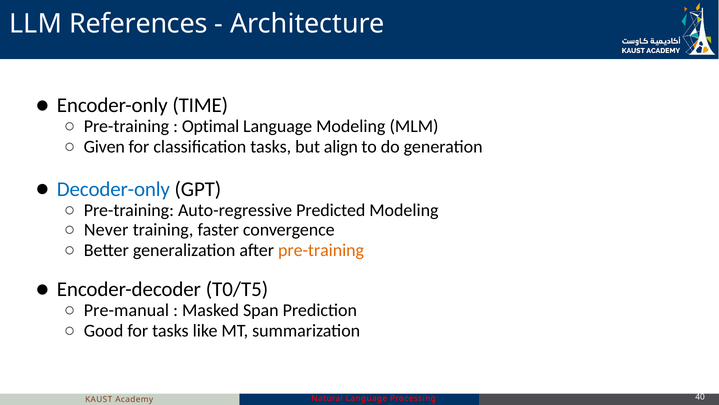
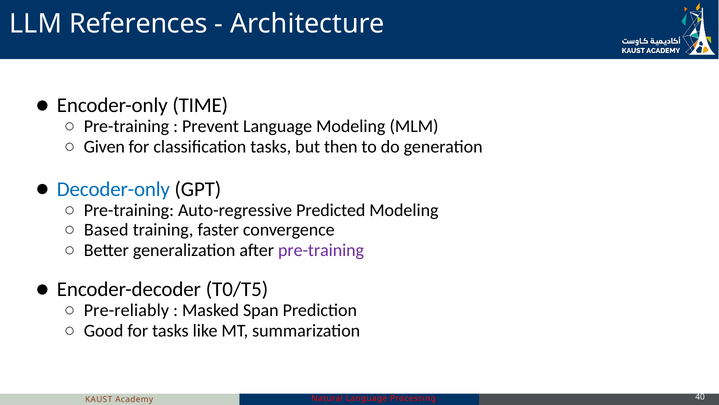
Optimal: Optimal -> Prevent (211, 126)
align: align -> then (341, 147)
Never: Never -> Based (106, 229)
pre-training colour: orange -> purple (321, 250)
Pre-manual: Pre-manual -> Pre-reliably (126, 310)
